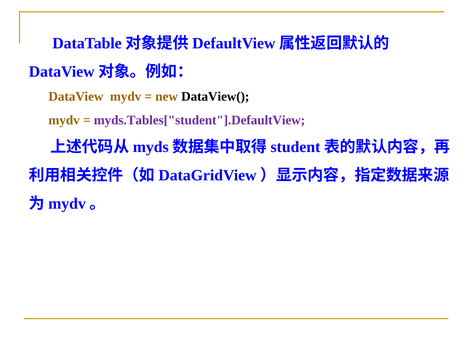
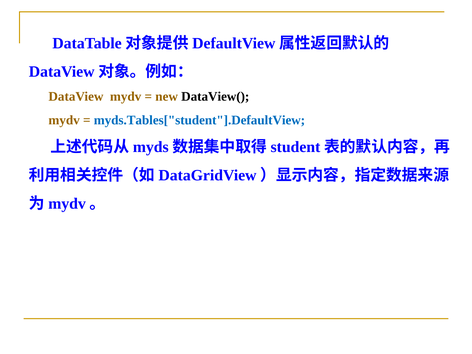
myds.Tables["student"].DefaultView colour: purple -> blue (199, 120)
